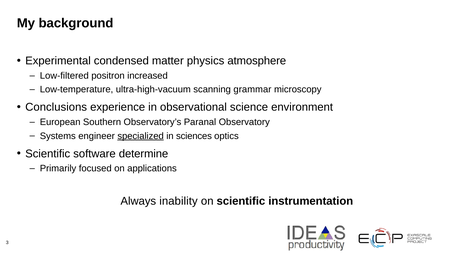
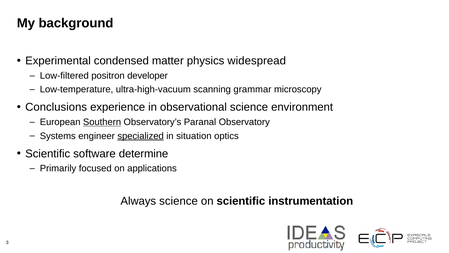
atmosphere: atmosphere -> widespread (257, 61)
increased: increased -> developer (148, 76)
Southern underline: none -> present (102, 122)
sciences: sciences -> situation (194, 136)
Always inability: inability -> science (179, 201)
